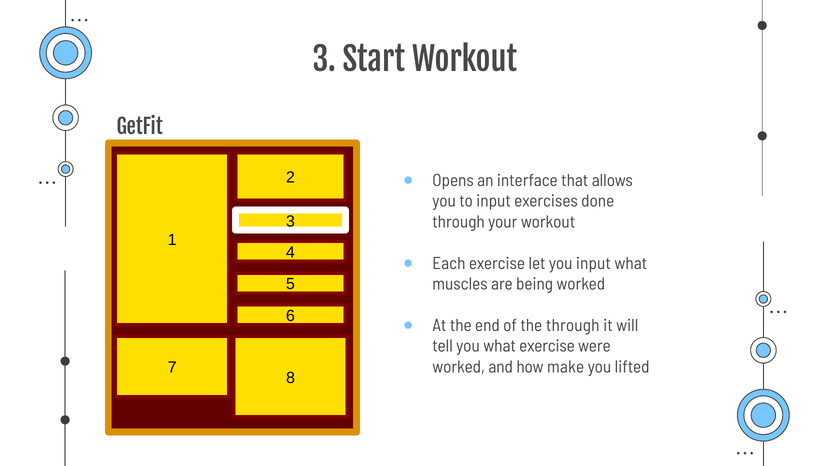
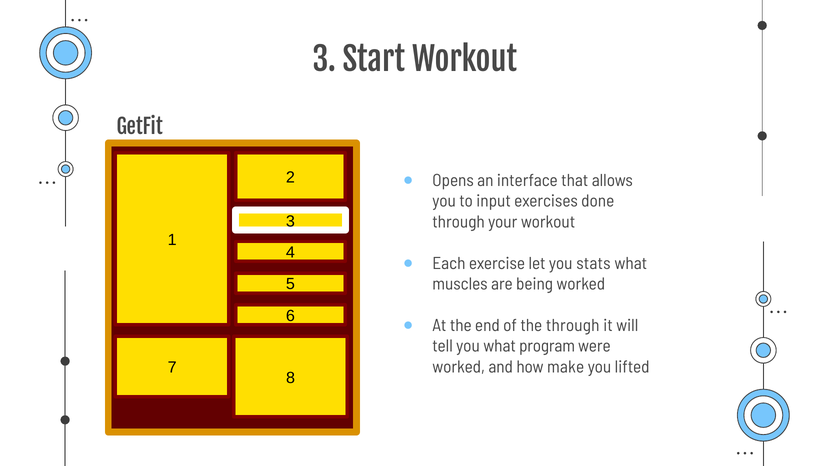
you input: input -> stats (593, 264)
what exercise: exercise -> program (547, 346)
